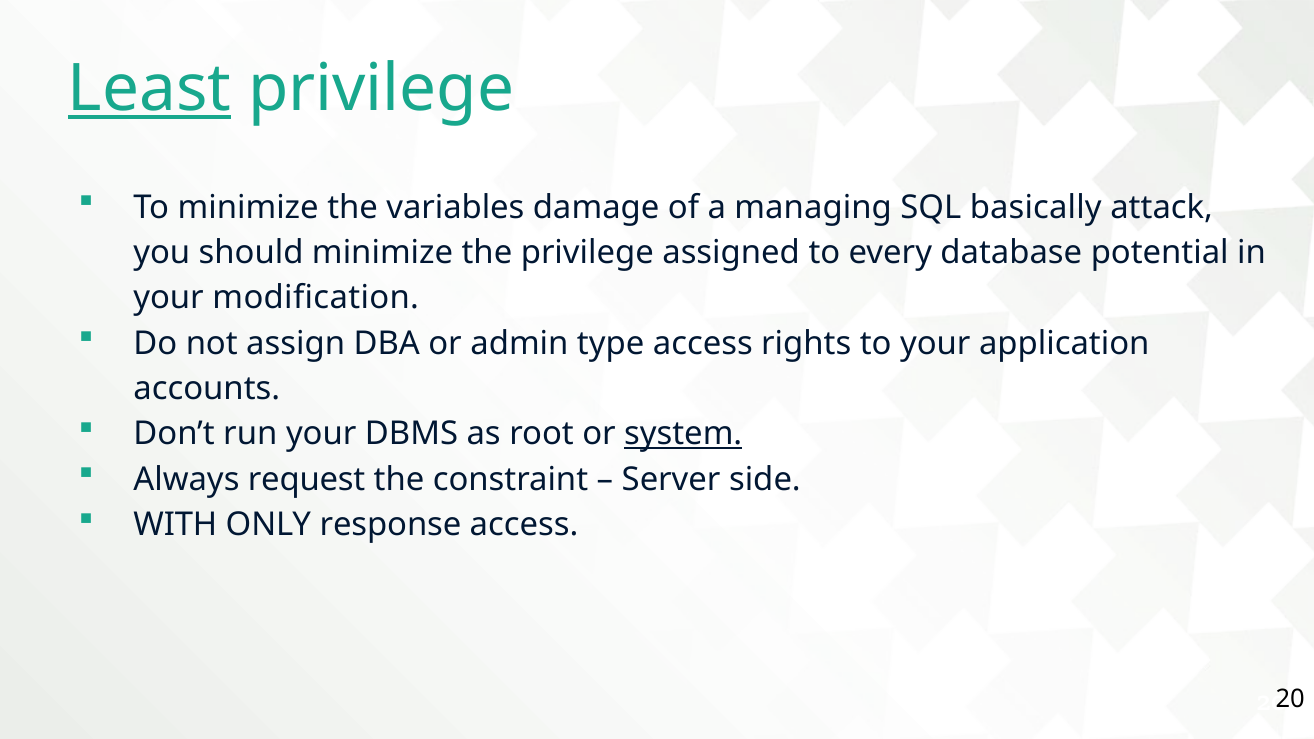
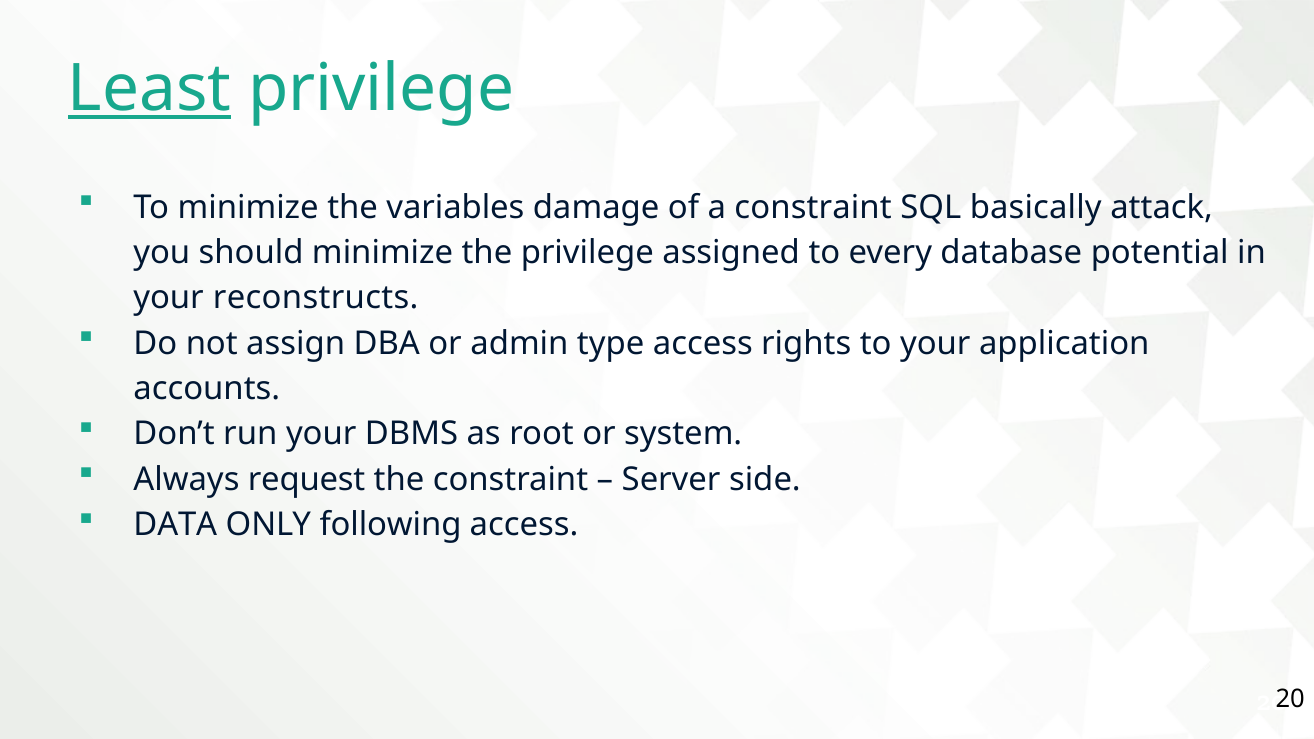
a managing: managing -> constraint (813, 208)
modification: modification -> reconstructs (316, 298)
system underline: present -> none (683, 434)
WITH: WITH -> DATA (175, 525)
response: response -> following (390, 525)
